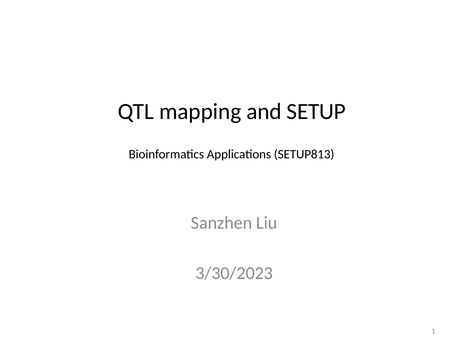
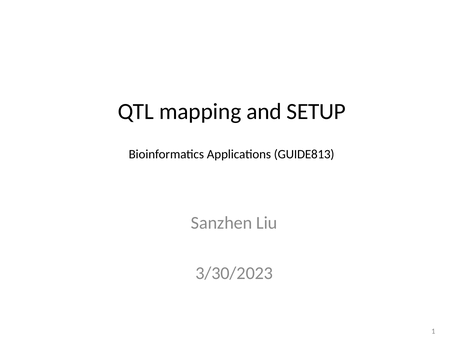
SETUP813: SETUP813 -> GUIDE813 (304, 154)
